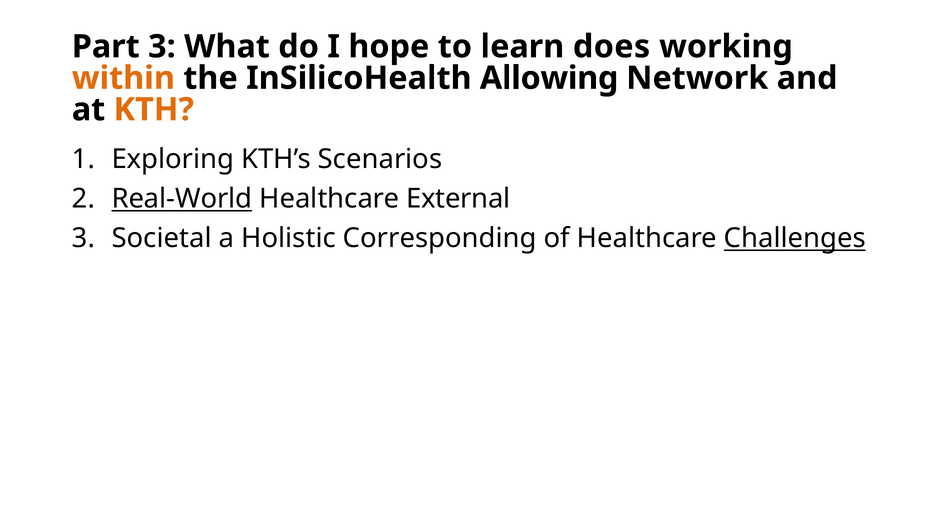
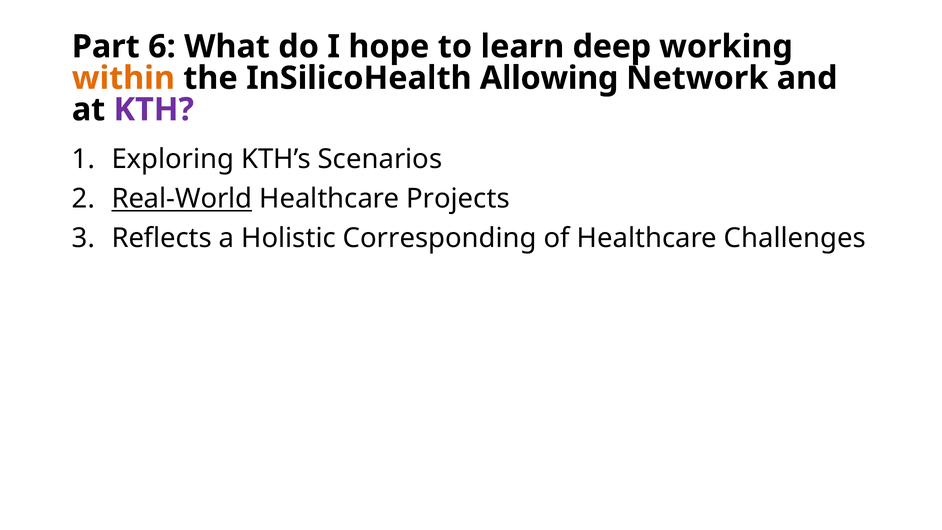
Part 3: 3 -> 6 (162, 47)
does: does -> deep (612, 47)
KTH colour: orange -> purple (154, 110)
External: External -> Projects (458, 199)
Societal: Societal -> Reflects (162, 238)
Challenges underline: present -> none (795, 238)
